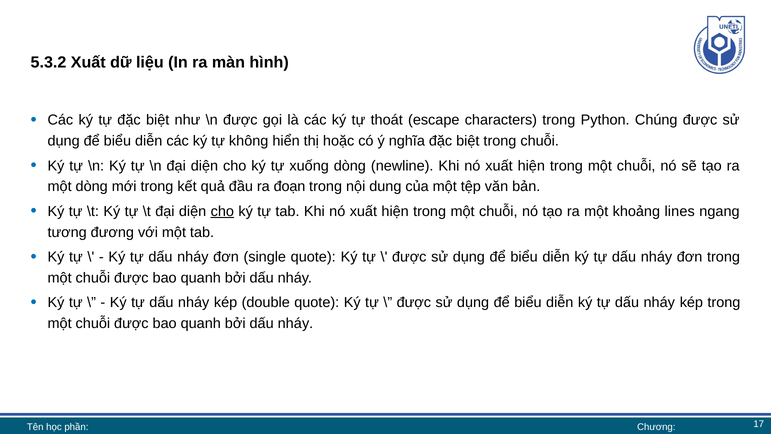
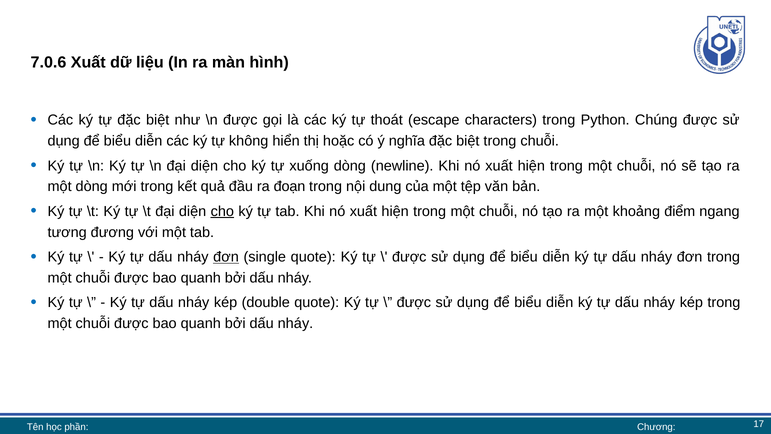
5.3.2: 5.3.2 -> 7.0.6 (48, 62)
lines: lines -> điểm (680, 211)
đơn underline: none -> present (226, 257)
